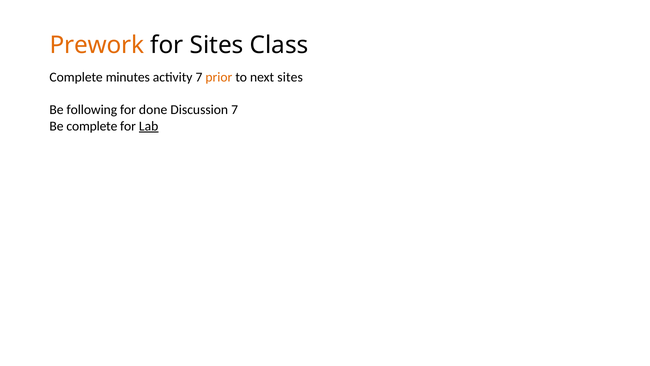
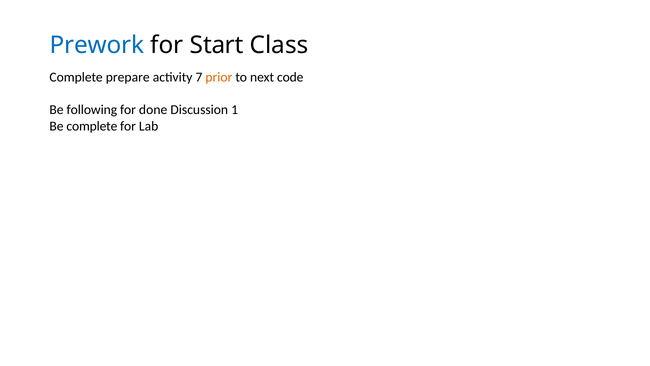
Prework colour: orange -> blue (97, 45)
for Sites: Sites -> Start (217, 45)
minutes: minutes -> prepare (128, 77)
next sites: sites -> code (290, 77)
Discussion 7: 7 -> 1 (235, 110)
Lab underline: present -> none (149, 126)
